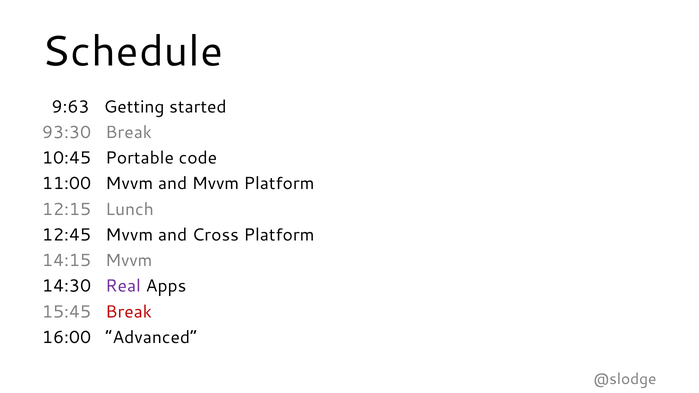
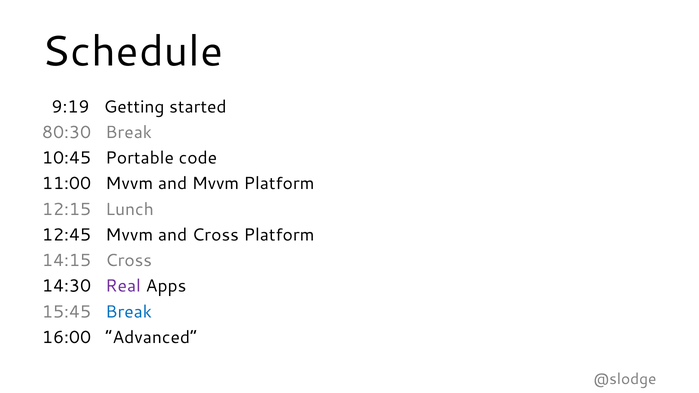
9:63: 9:63 -> 9:19 (71, 107)
93:30: 93:30 -> 80:30 (67, 133)
14:15 Mvvm: Mvvm -> Cross (129, 261)
Break colour: red -> blue (129, 312)
